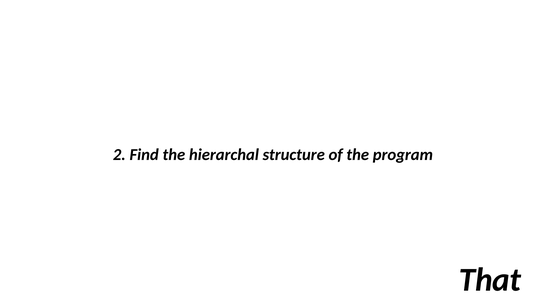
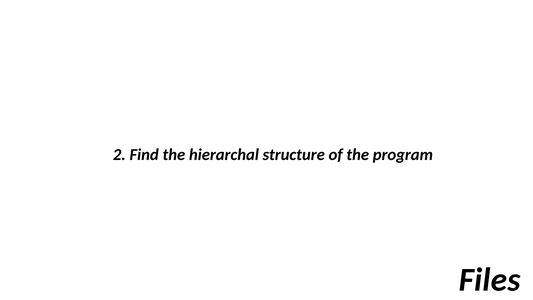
That: That -> Files (490, 280)
